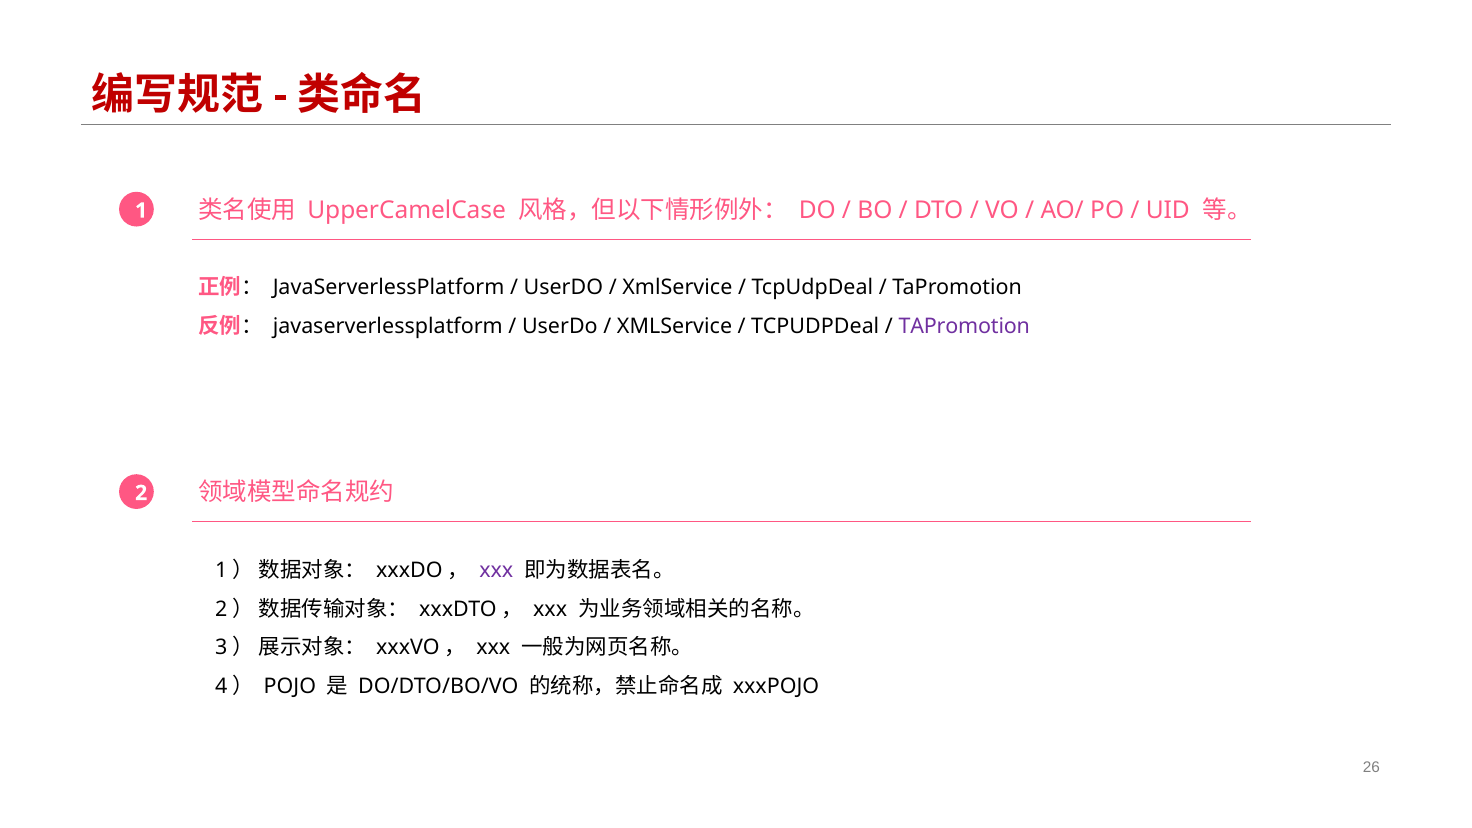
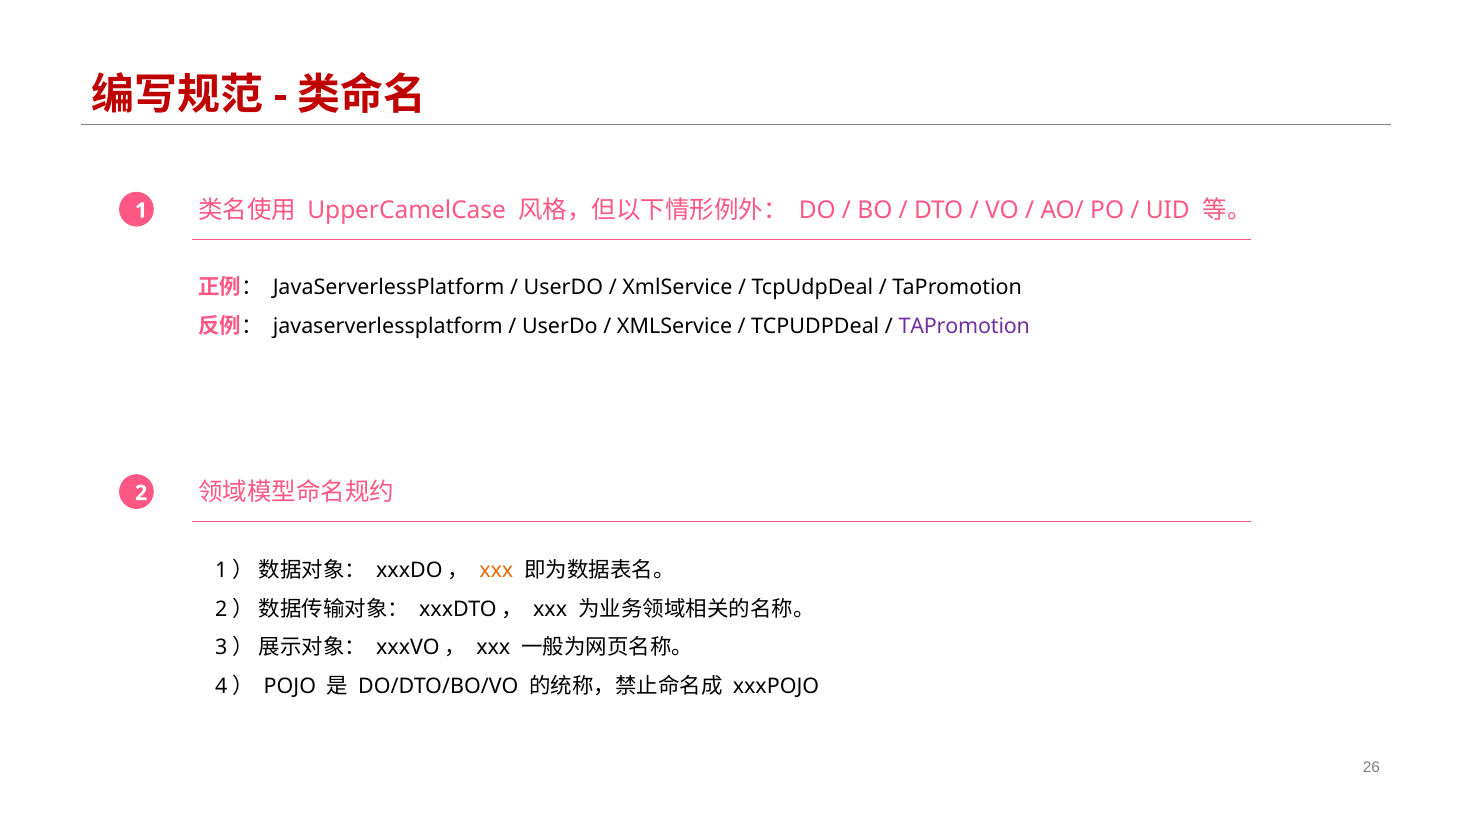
xxx colour: purple -> orange (496, 570)
